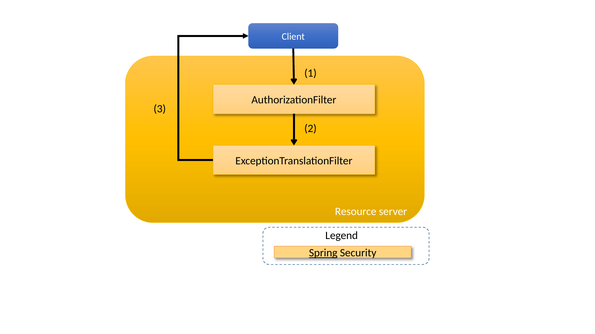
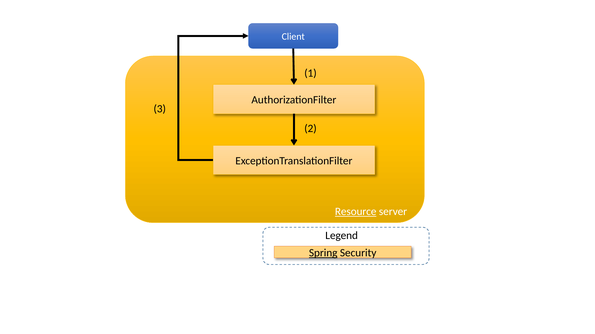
Resource underline: none -> present (356, 212)
